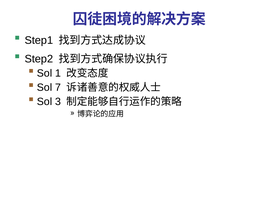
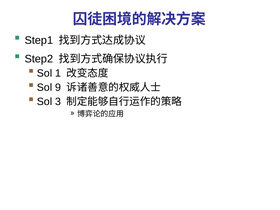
7: 7 -> 9 (58, 87)
